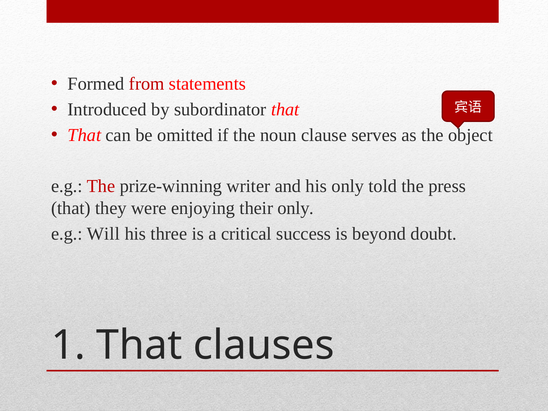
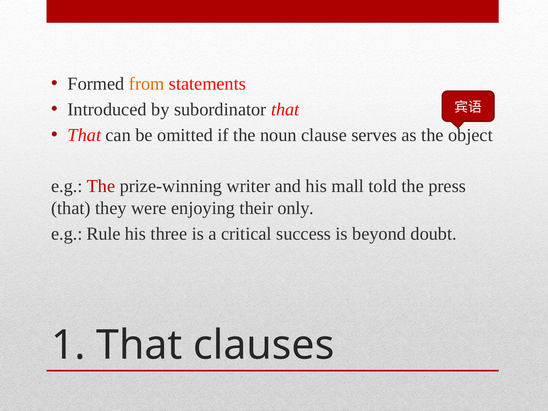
from colour: red -> orange (147, 84)
his only: only -> mall (348, 186)
Will: Will -> Rule (104, 234)
